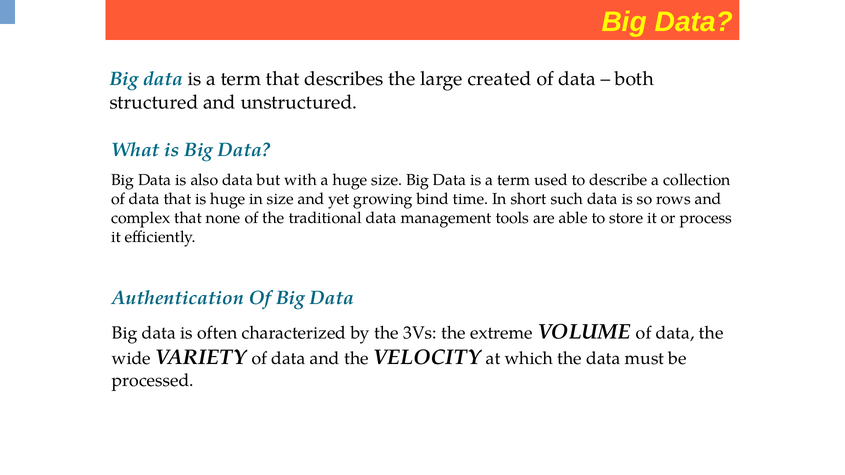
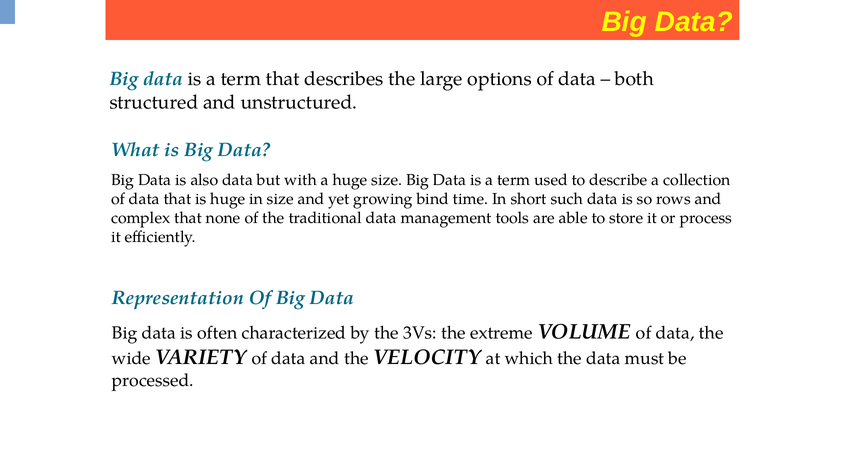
created: created -> options (500, 79)
Authentication: Authentication -> Representation (178, 298)
